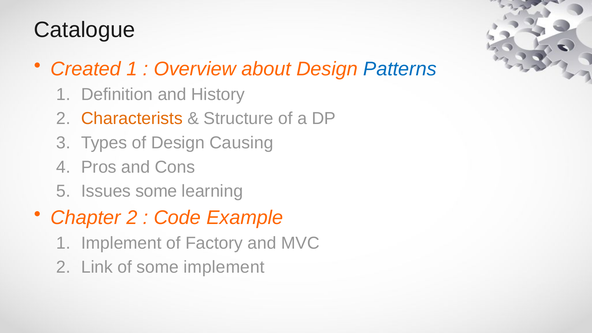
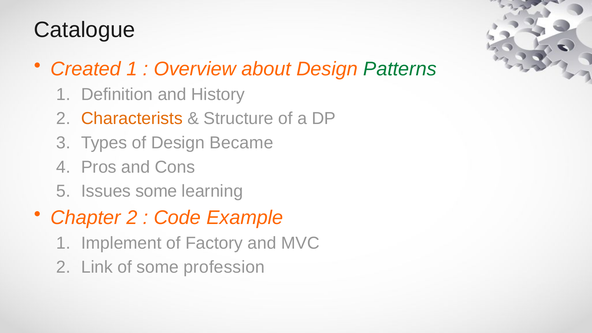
Patterns colour: blue -> green (400, 69)
Causing: Causing -> Became (241, 143)
some implement: implement -> profession (224, 267)
